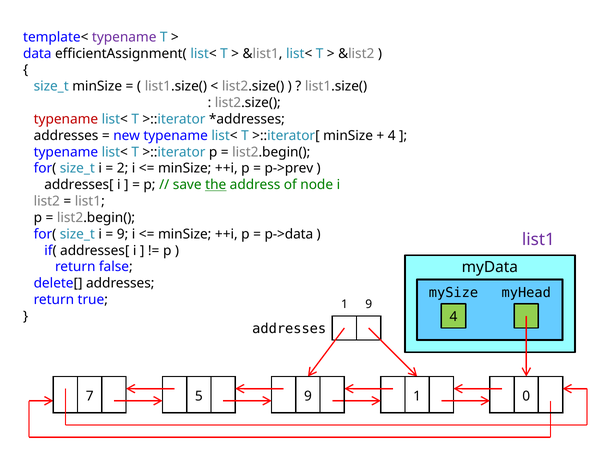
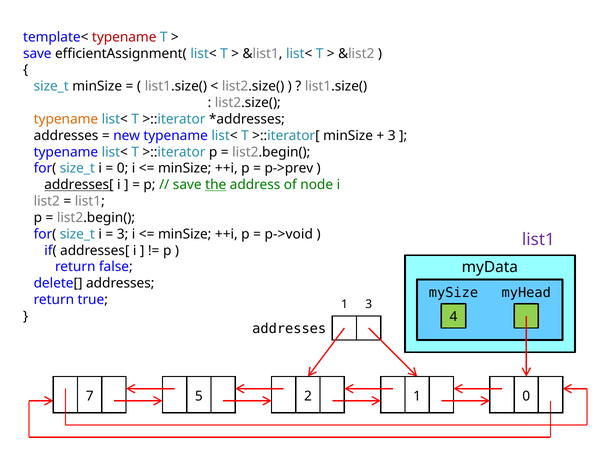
typename colour: purple -> red (124, 37)
data: data -> save (37, 53)
typename colour: red -> orange (66, 119)
4: 4 -> 3 (392, 136)
2: 2 -> 0 (123, 168)
addresses[ underline: none -> present (79, 185)
9: 9 -> 3 (123, 234)
p->data: p->data -> p->void (289, 234)
1 9: 9 -> 3 (369, 304)
7 9: 9 -> 2 (308, 396)
